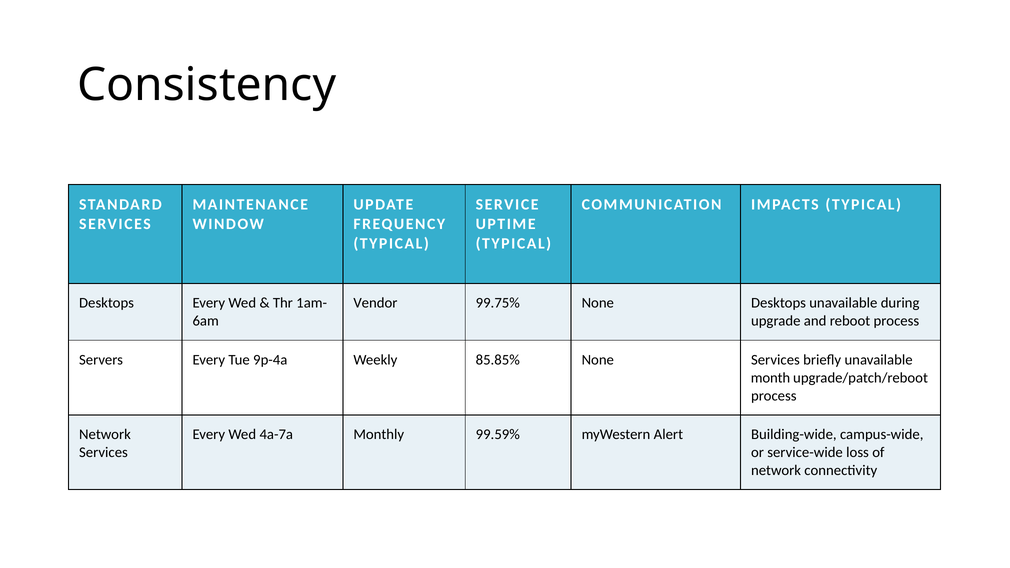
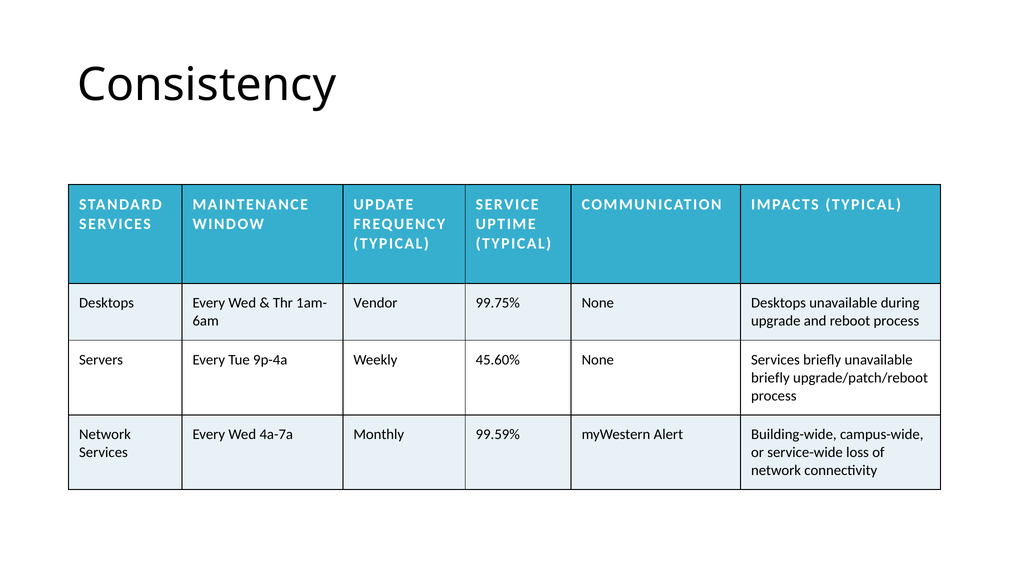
85.85%: 85.85% -> 45.60% (498, 360)
month: month -> briefly (770, 378)
